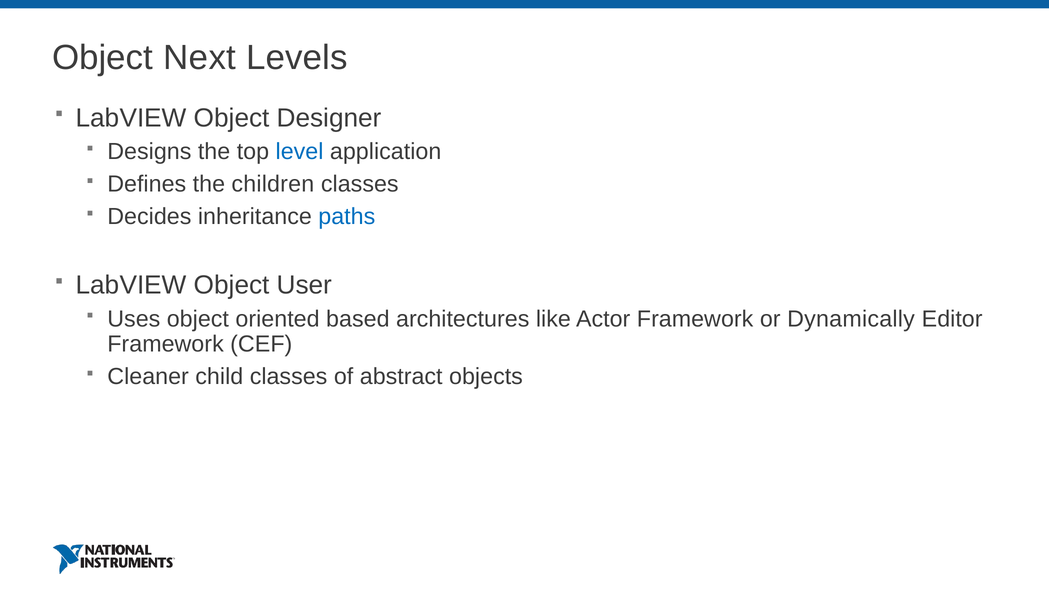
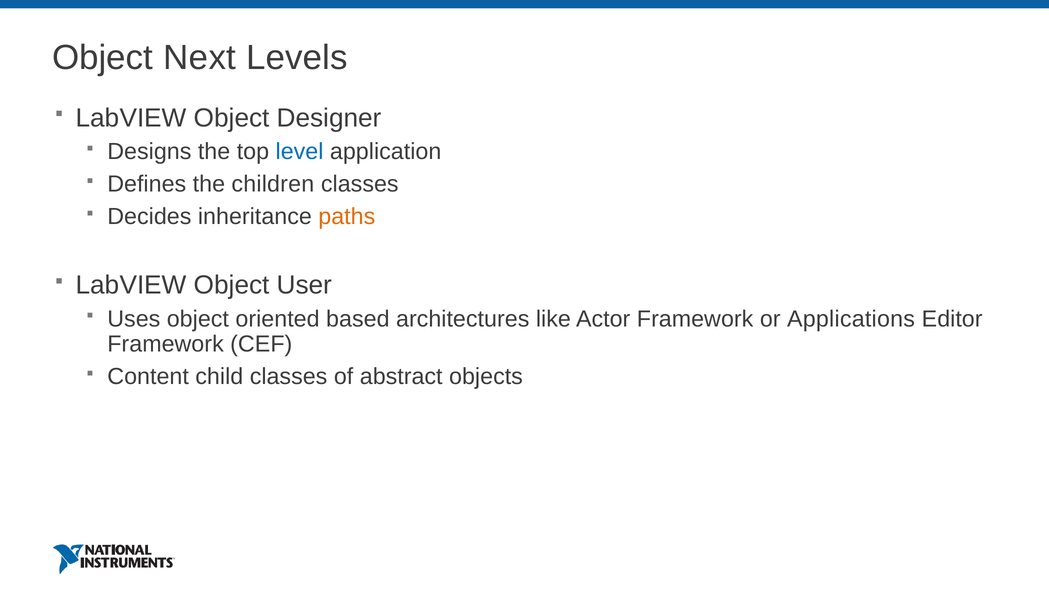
paths colour: blue -> orange (347, 217)
Dynamically: Dynamically -> Applications (851, 319)
Cleaner: Cleaner -> Content (148, 377)
